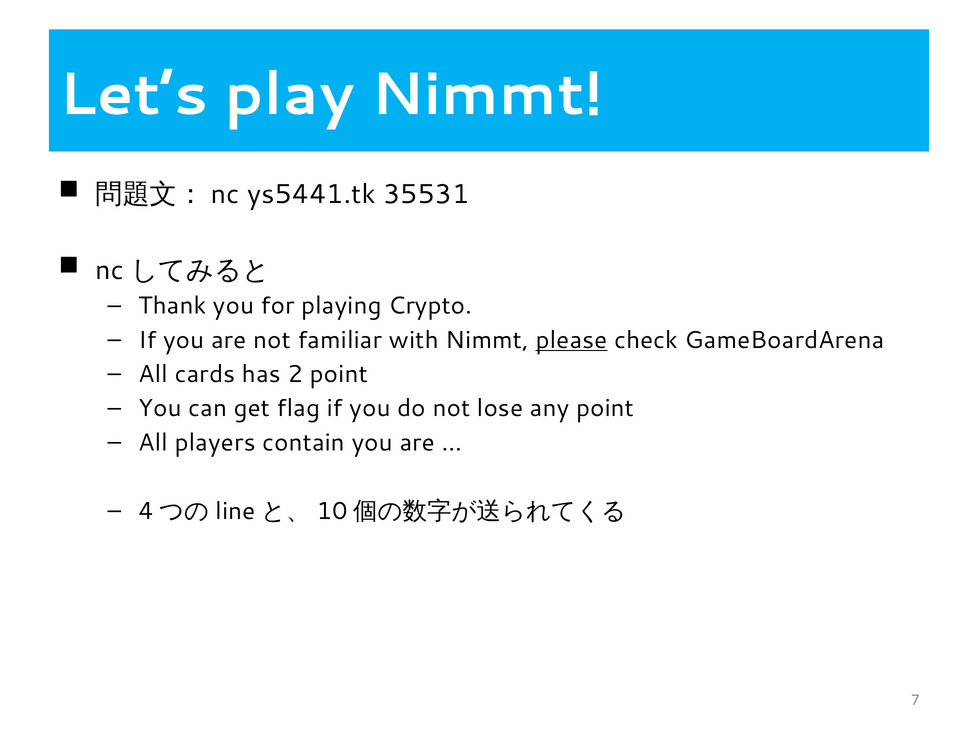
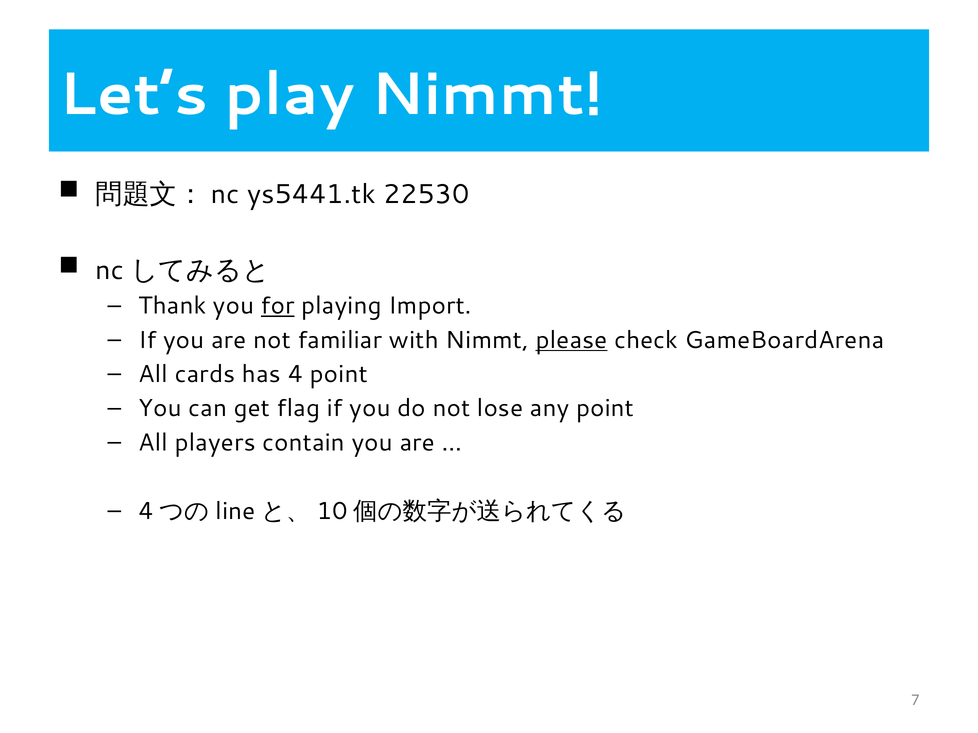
35531: 35531 -> 22530 (426, 194)
for underline: none -> present (278, 306)
Crypto: Crypto -> Import (430, 306)
2: 2 -> 4 (295, 374)
